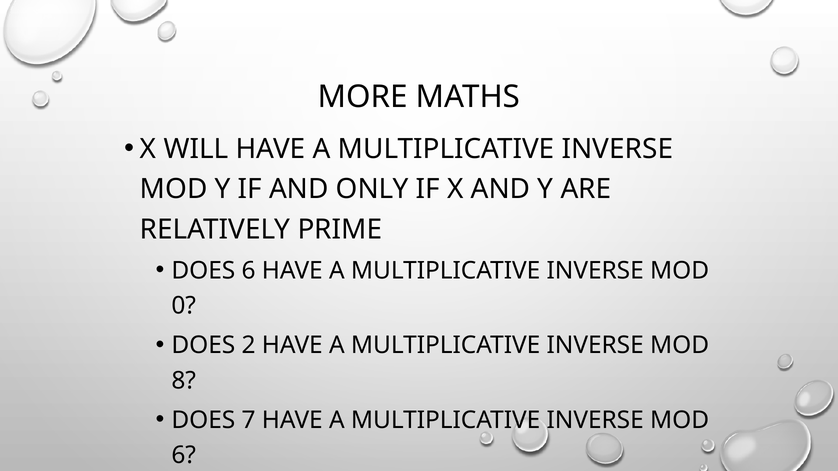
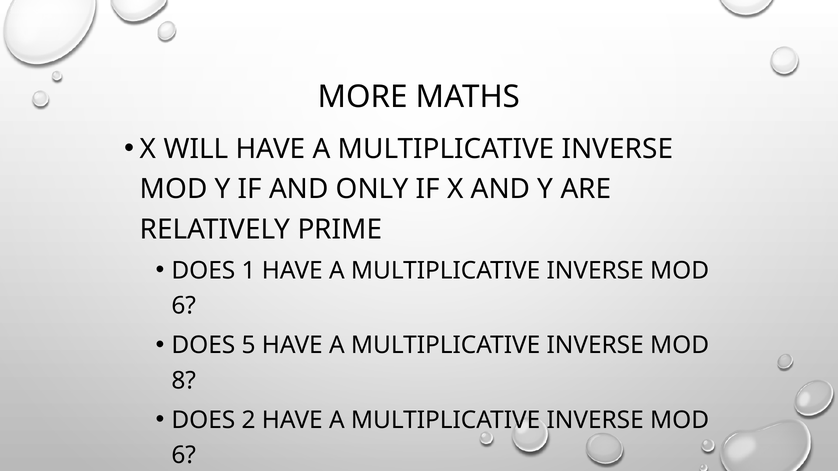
DOES 6: 6 -> 1 (249, 271)
0: 0 -> 6 (184, 306)
2: 2 -> 5 (249, 346)
7: 7 -> 2 (249, 420)
